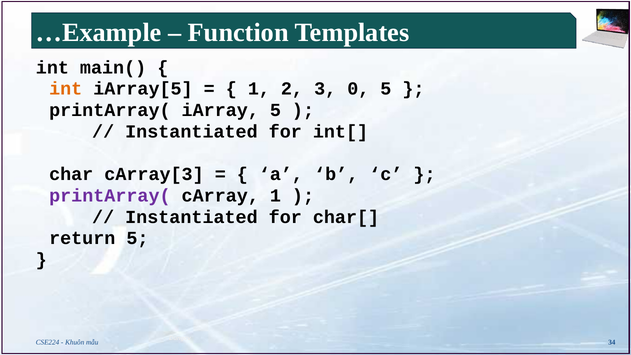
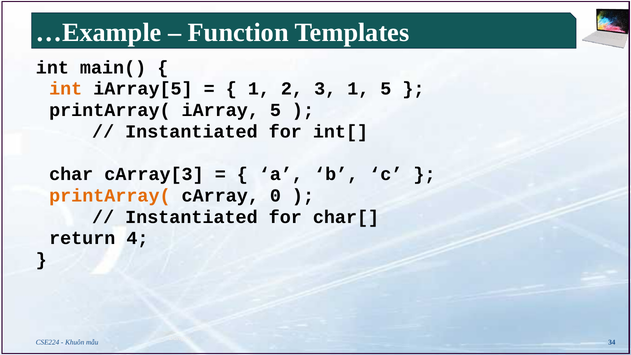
3 0: 0 -> 1 (358, 89)
printArray( colour: purple -> orange (110, 196)
cArray 1: 1 -> 0 (275, 196)
return 5: 5 -> 4 (137, 238)
